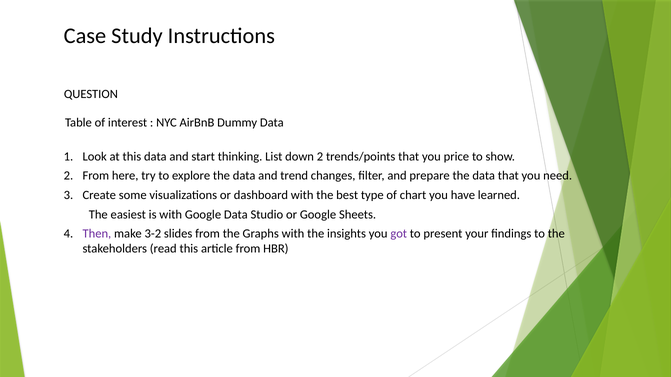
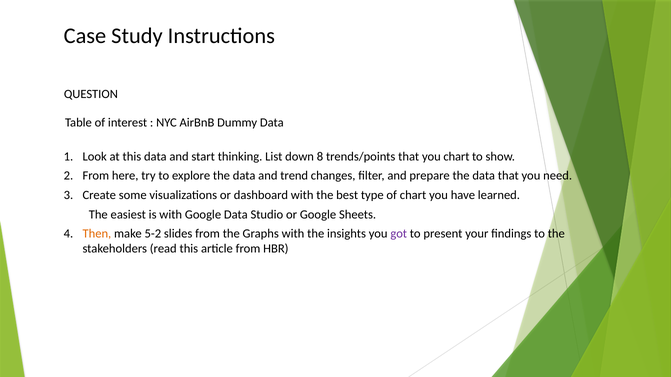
down 2: 2 -> 8 (320, 157)
you price: price -> chart (456, 157)
Then colour: purple -> orange (97, 234)
3-2: 3-2 -> 5-2 (153, 234)
